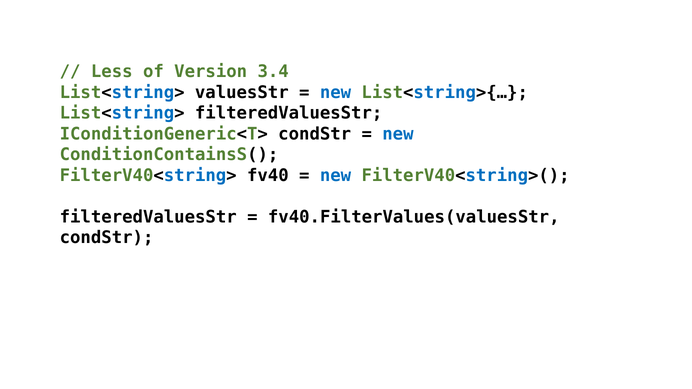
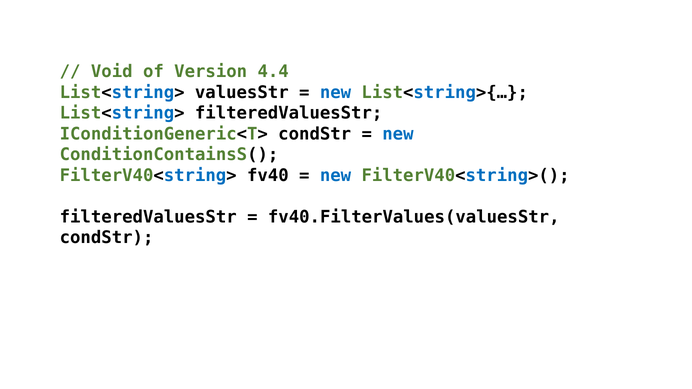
Less: Less -> Void (112, 72)
3.4: 3.4 -> 4.4 (273, 72)
